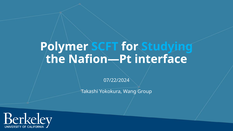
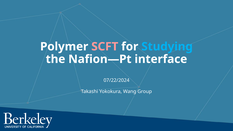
SCFT colour: light blue -> pink (105, 47)
